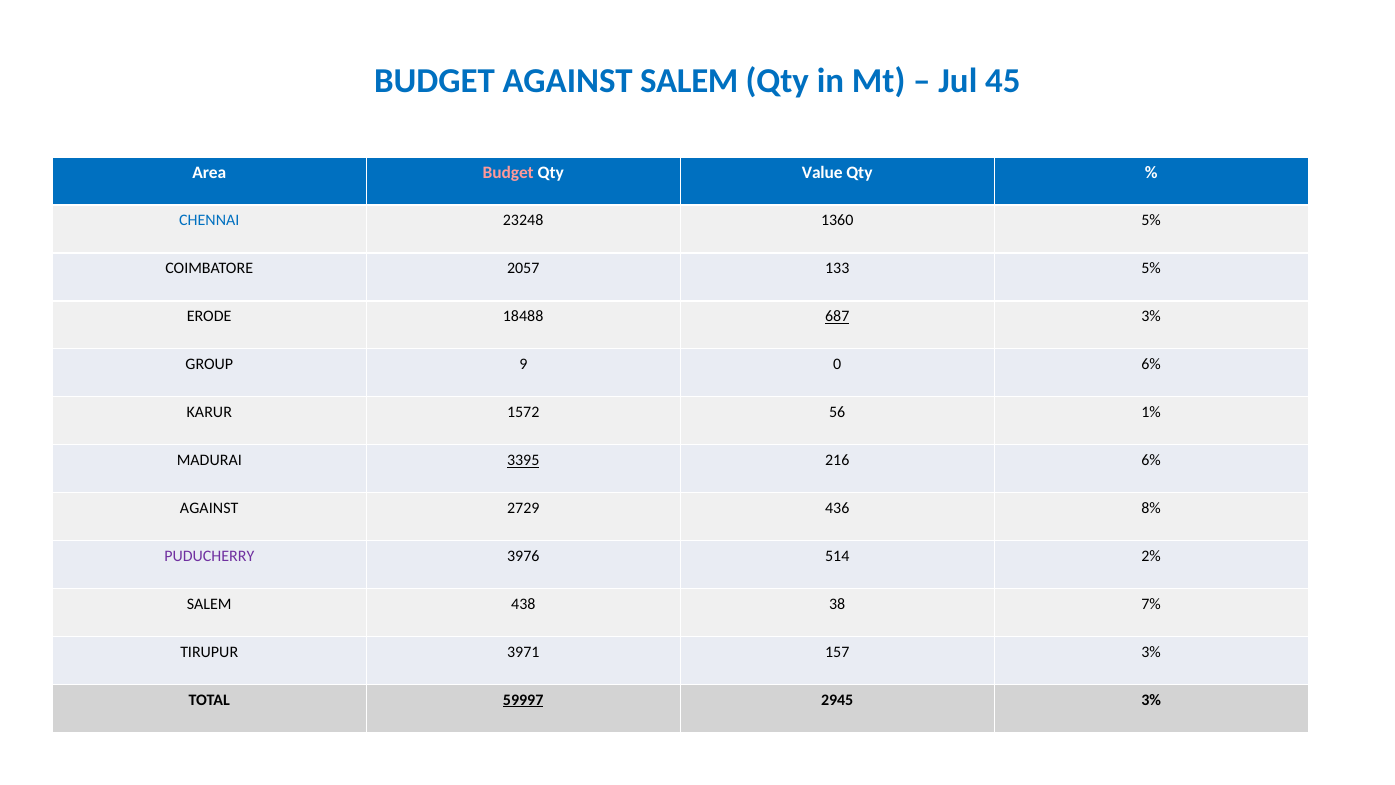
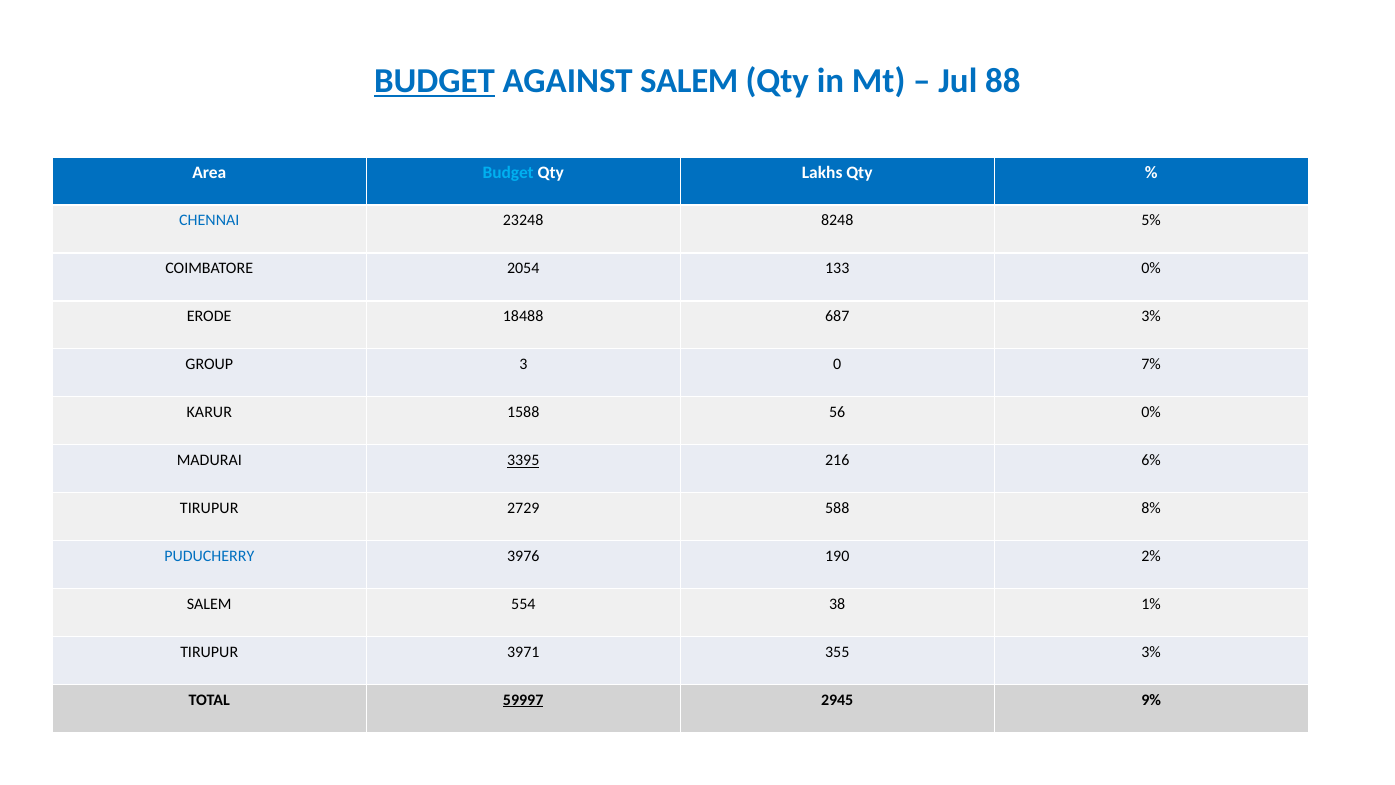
BUDGET underline: none -> present (434, 81)
45: 45 -> 88 (1003, 81)
Budget colour: pink -> light blue (508, 173)
Value: Value -> Lakhs (822, 173)
1360: 1360 -> 8248 (837, 220)
2057: 2057 -> 2054 (523, 268)
133 5%: 5% -> 0% (1151, 268)
687 underline: present -> none (837, 316)
9: 9 -> 3 (523, 364)
0 6%: 6% -> 7% (1151, 364)
1572: 1572 -> 1588 (523, 412)
56 1%: 1% -> 0% (1151, 412)
AGAINST: AGAINST -> TIRUPUR (209, 508)
436: 436 -> 588 (837, 508)
PUDUCHERRY colour: purple -> blue (209, 556)
514: 514 -> 190 (837, 556)
438: 438 -> 554 (523, 604)
7%: 7% -> 1% (1151, 604)
157: 157 -> 355 (837, 652)
2945 3%: 3% -> 9% (1151, 700)
